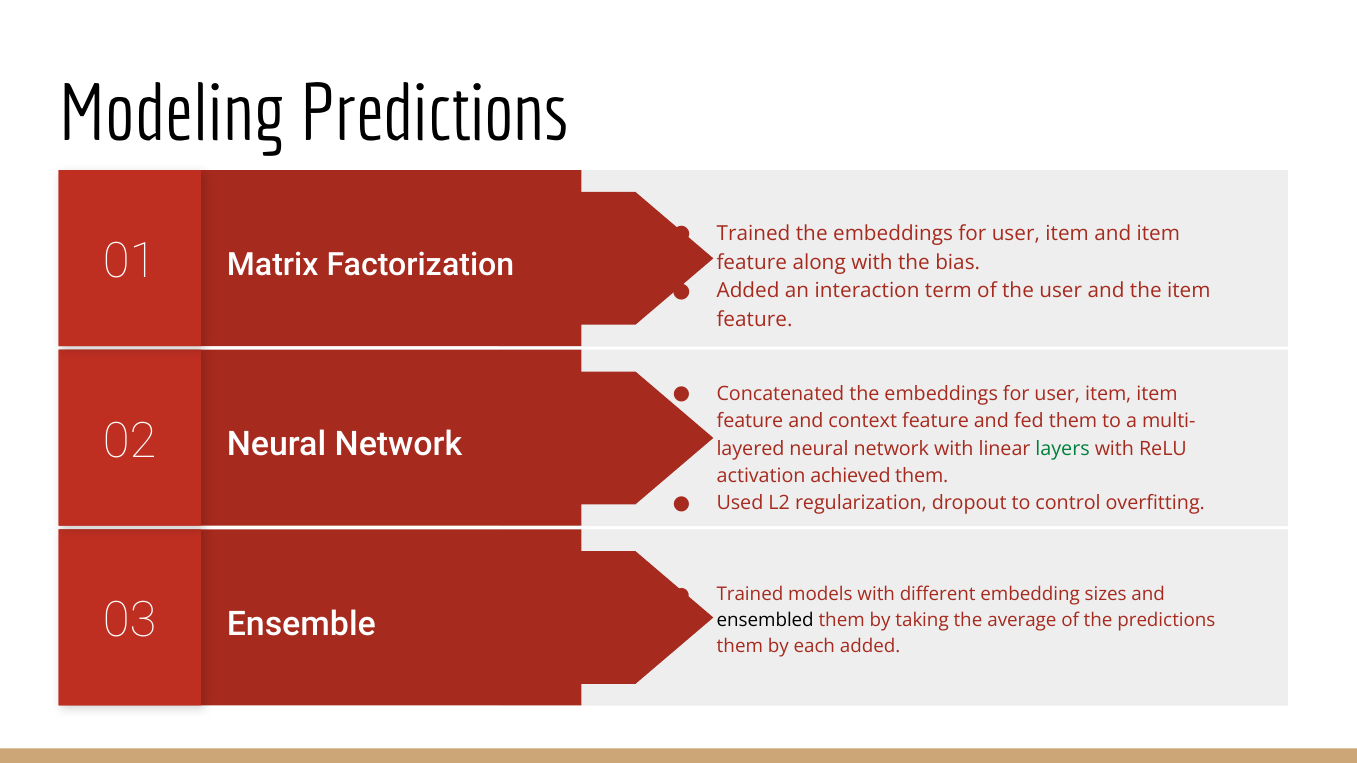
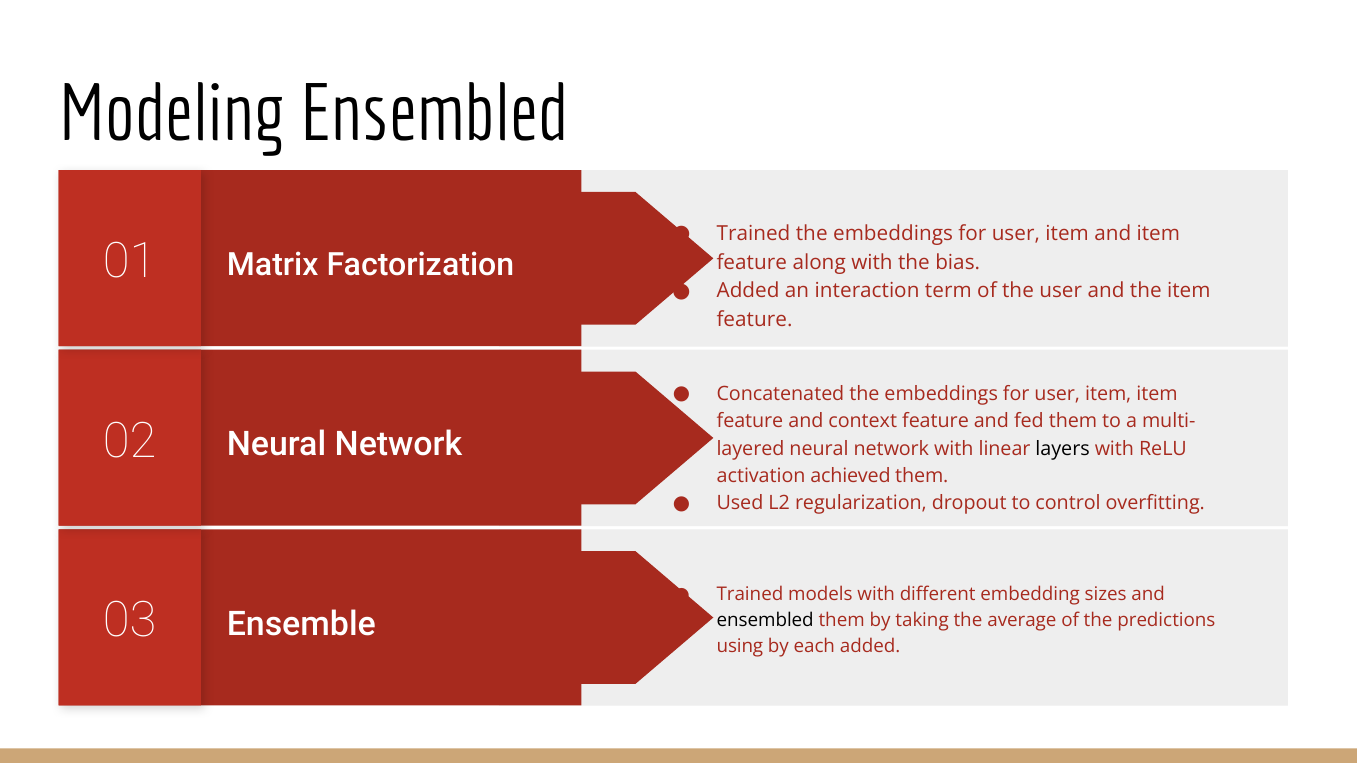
Modeling Predictions: Predictions -> Ensembled (435, 115)
layers colour: green -> black (1063, 449)
them: them -> using (740, 647)
